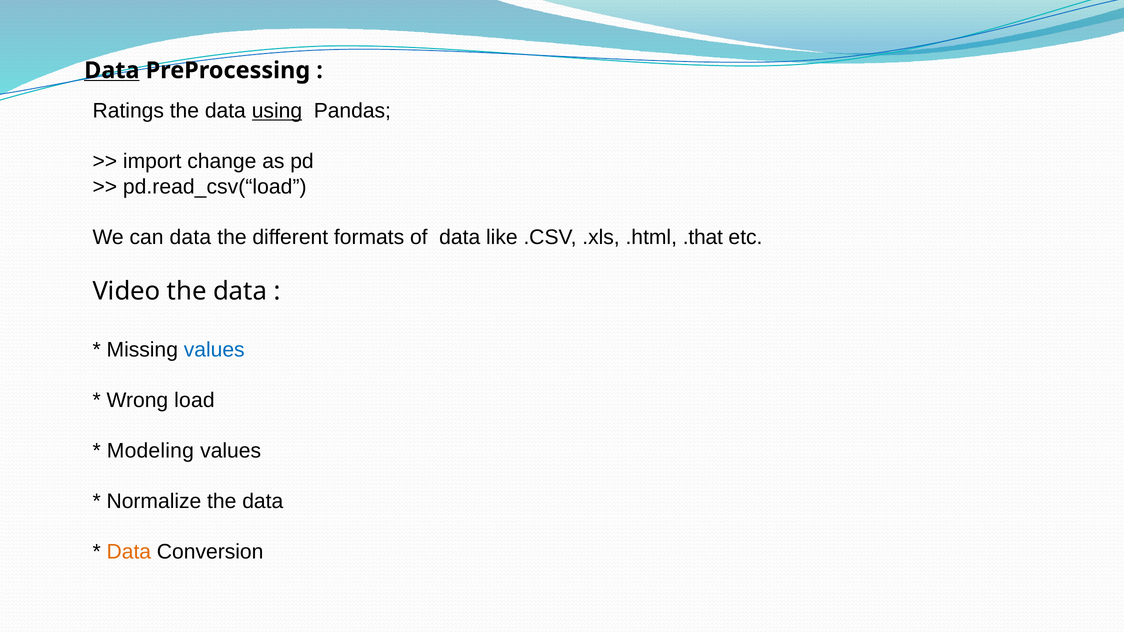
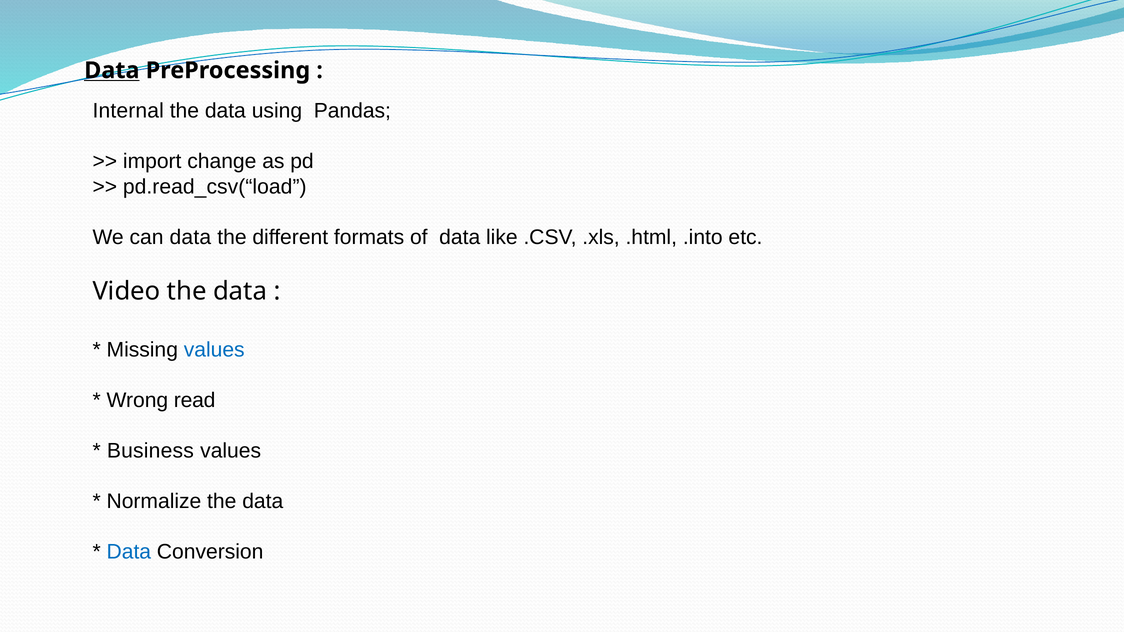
Ratings: Ratings -> Internal (128, 111)
using underline: present -> none (277, 111)
.that: .that -> .into (703, 237)
load: load -> read (195, 400)
Modeling: Modeling -> Business (150, 451)
Data colour: orange -> blue (129, 552)
